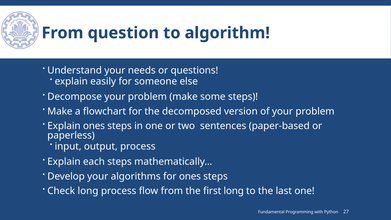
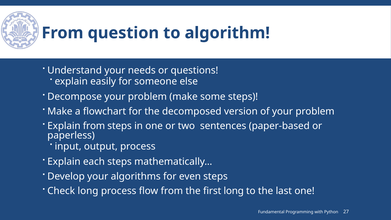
Explain ones: ones -> from (94, 126)
for ones: ones -> even (190, 176)
